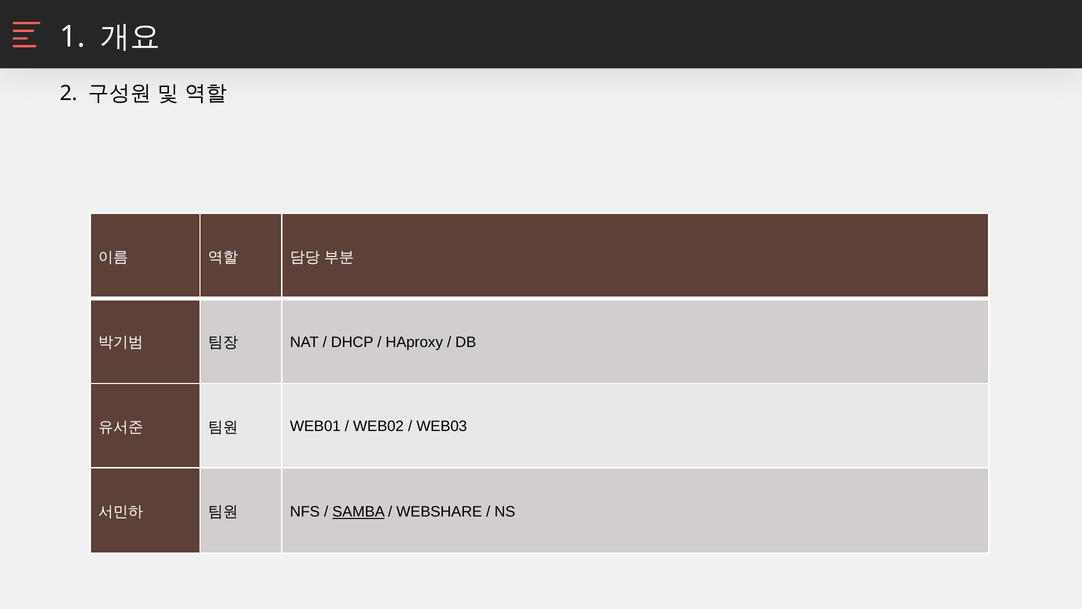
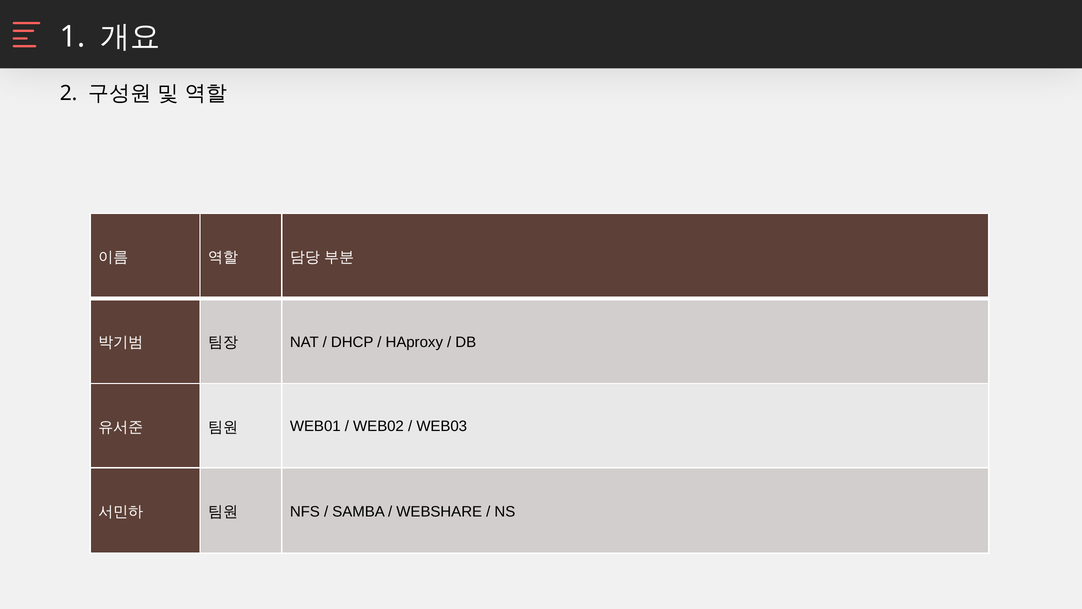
SAMBA underline: present -> none (359, 512)
